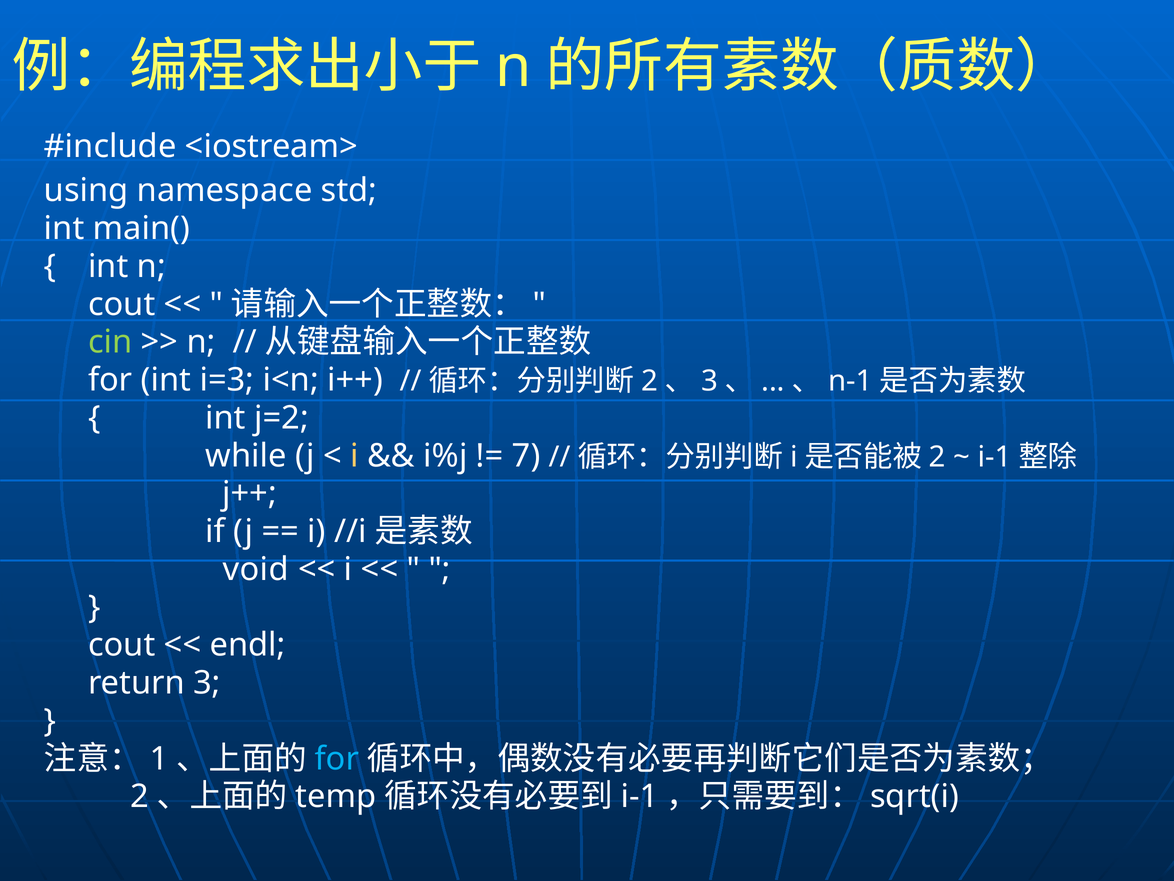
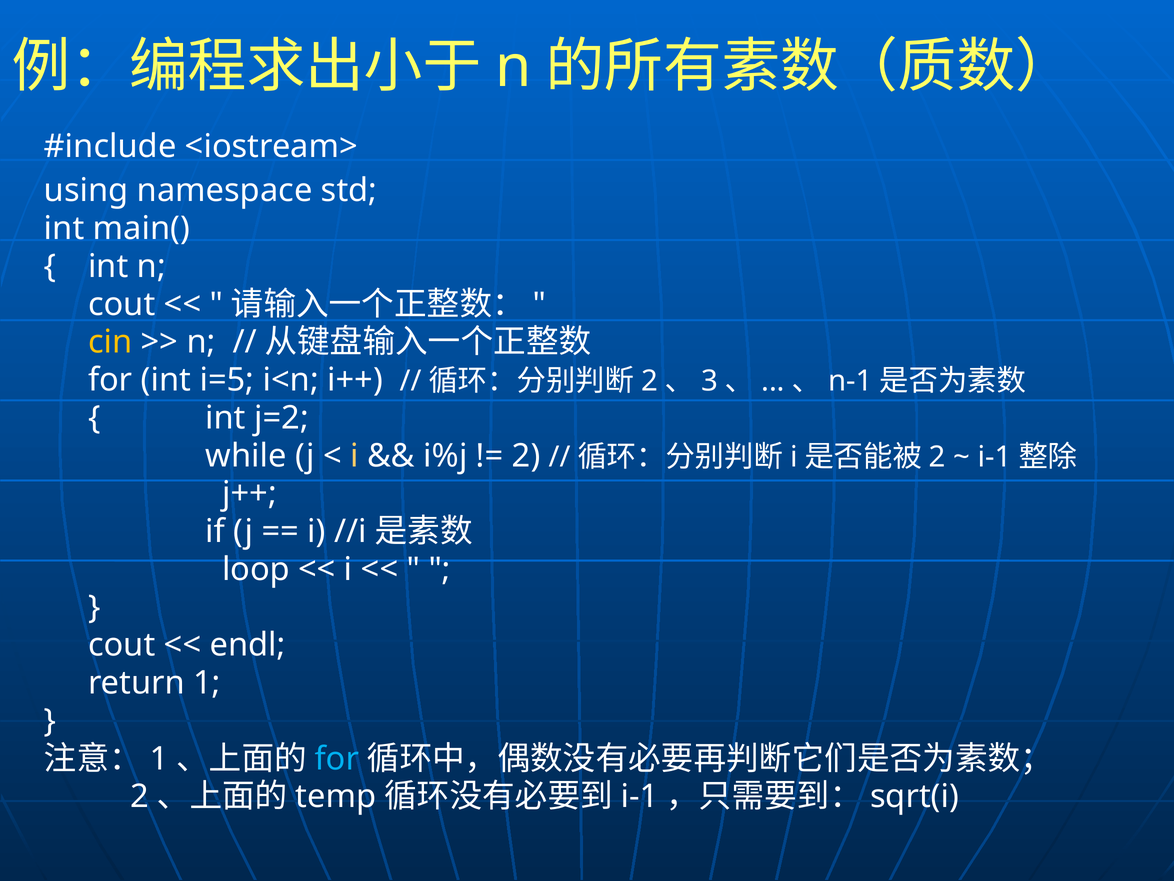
cin colour: light green -> yellow (110, 342)
i=3: i=3 -> i=5 (227, 380)
7: 7 -> 2 (526, 456)
void: void -> loop (256, 569)
return 3: 3 -> 1 (207, 683)
